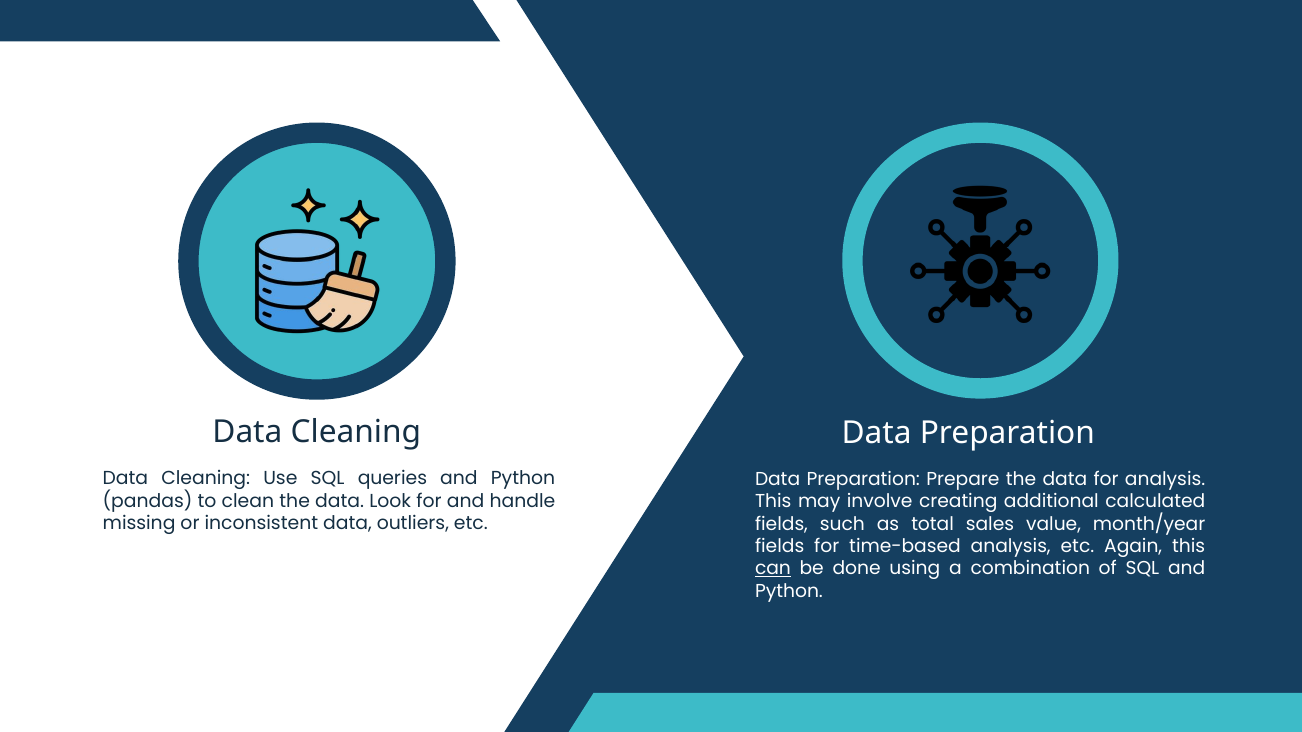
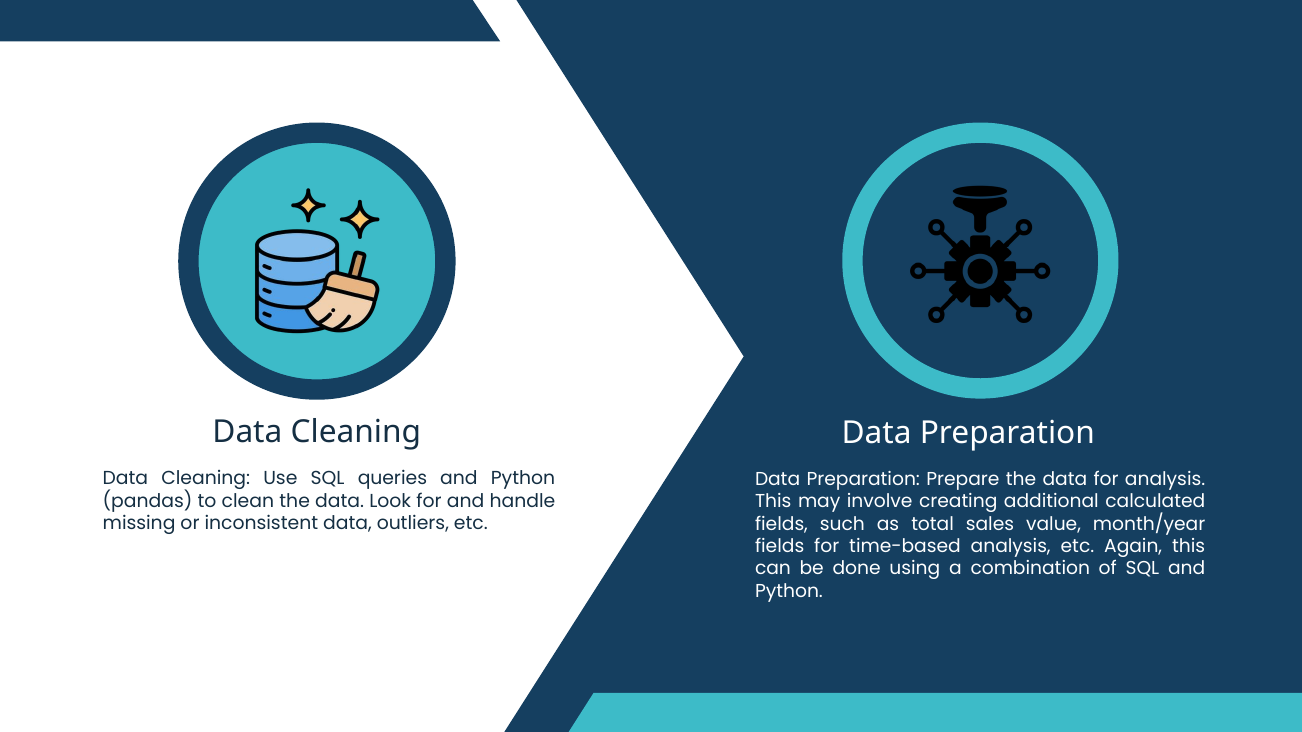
can underline: present -> none (773, 569)
